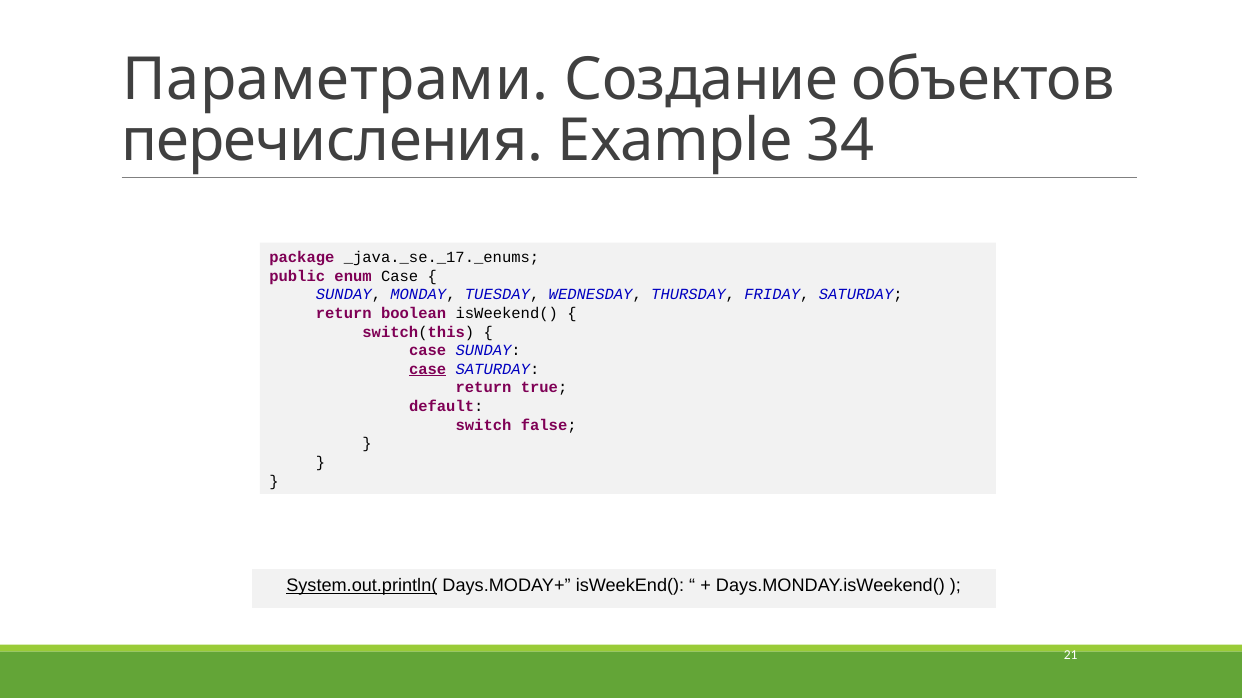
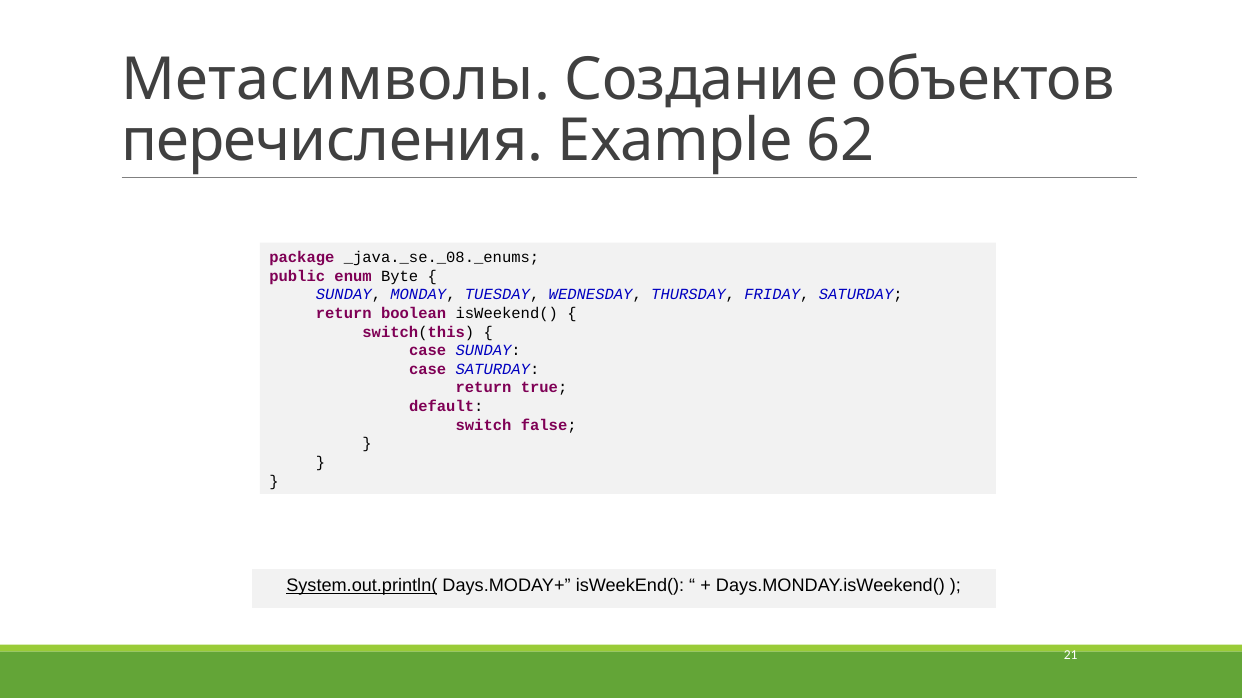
Параметрами: Параметрами -> Метасимволы (336, 80)
34: 34 -> 62 (841, 141)
_java._se._17._enums: _java._se._17._enums -> _java._se._08._enums (442, 258)
enum Case: Case -> Byte (400, 276)
case underline: present -> none (428, 370)
